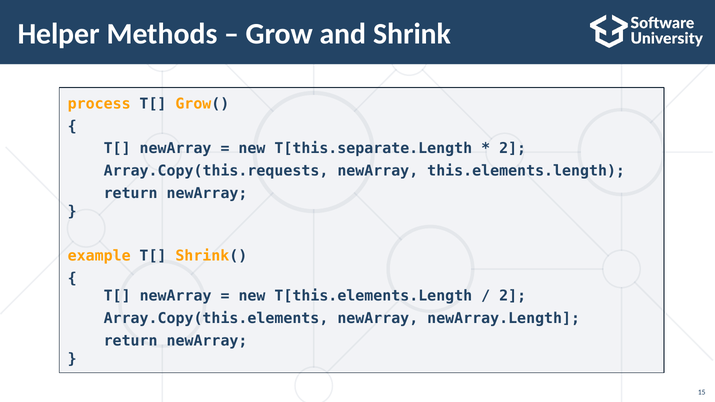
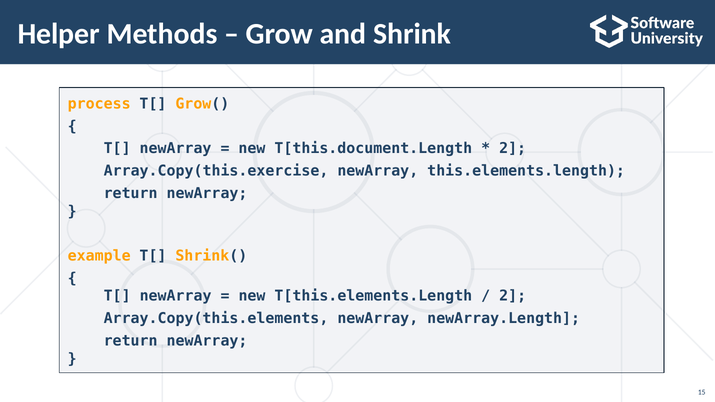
T[this.separate.Length: T[this.separate.Length -> T[this.document.Length (373, 149)
Array.Copy(this.requests: Array.Copy(this.requests -> Array.Copy(this.exercise (216, 171)
